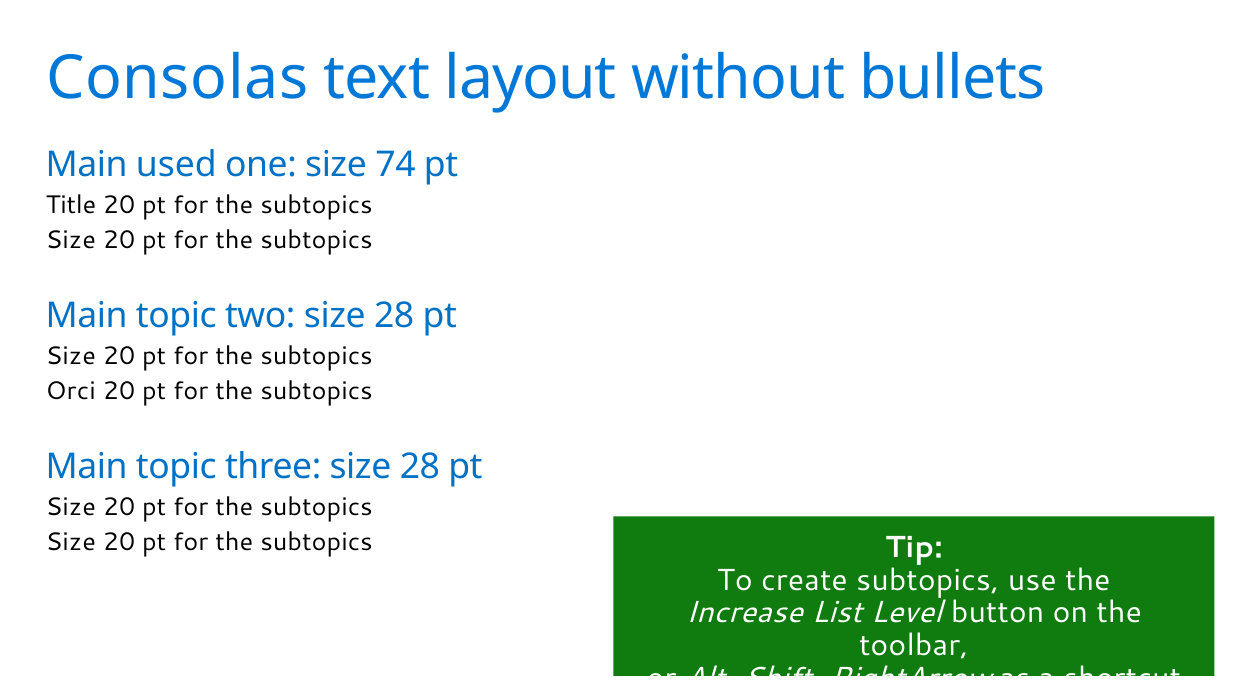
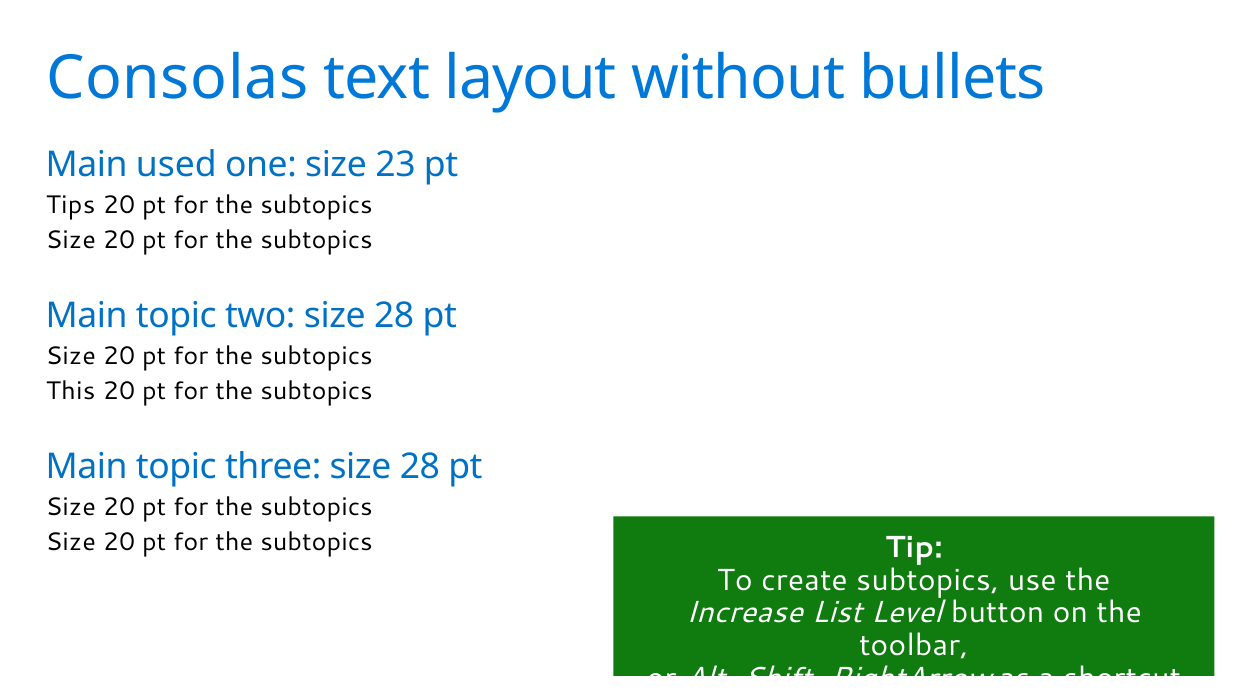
74: 74 -> 23 (395, 165)
Title: Title -> Tips (71, 206)
Orci: Orci -> This (71, 392)
